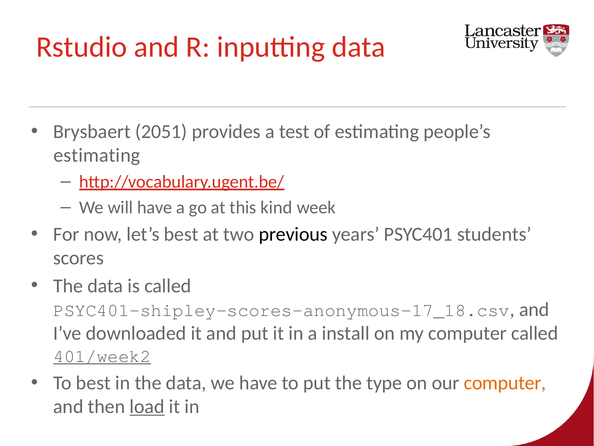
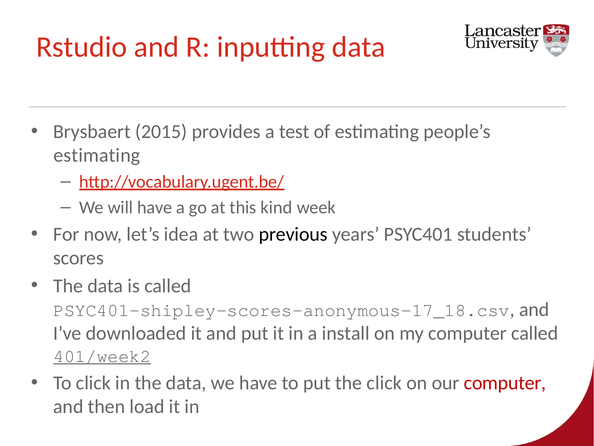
2051: 2051 -> 2015 (161, 131)
let’s best: best -> idea (181, 234)
To best: best -> click (93, 382)
the type: type -> click (384, 382)
computer colour: orange -> red (505, 382)
load underline: present -> none (147, 406)
